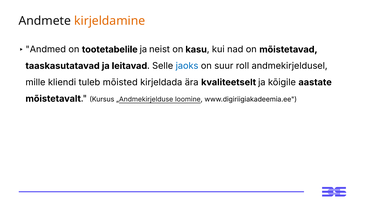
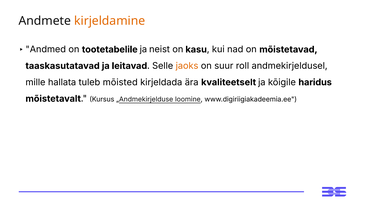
jaoks colour: blue -> orange (187, 66)
kliendi: kliendi -> hallata (62, 82)
aastate: aastate -> haridus (315, 82)
